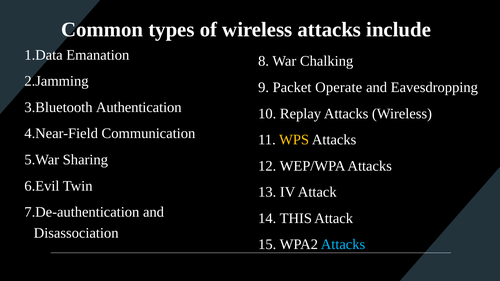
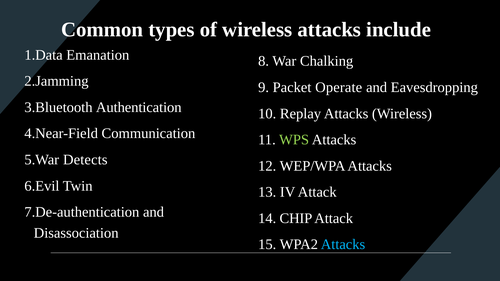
WPS colour: yellow -> light green (294, 140)
Sharing: Sharing -> Detects (85, 160)
THIS: THIS -> CHIP (296, 219)
